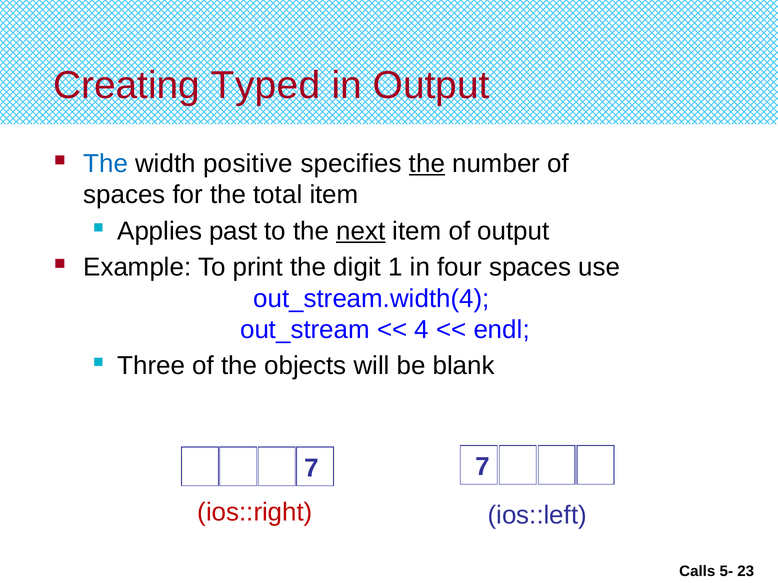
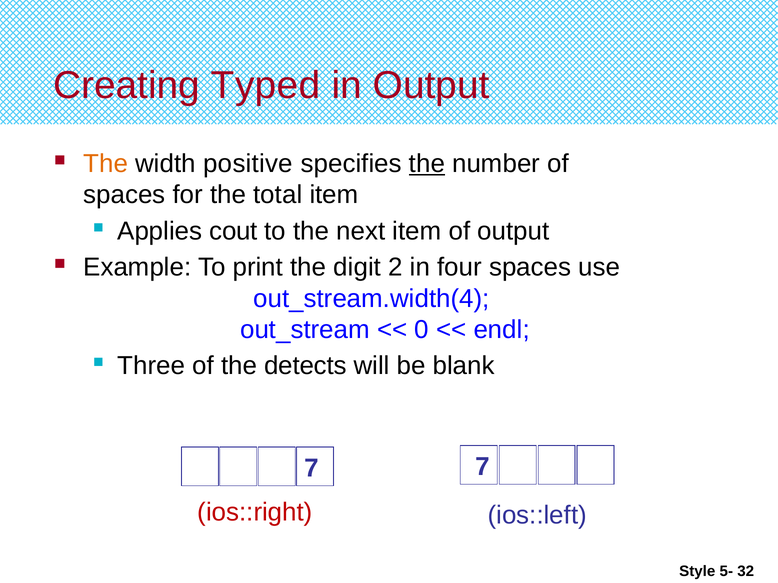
The colour: blue -> orange (106, 164)
past: past -> cout (233, 231)
next underline: present -> none (361, 231)
1: 1 -> 2 (396, 268)
4: 4 -> 0 (422, 330)
objects: objects -> detects (305, 366)
Calls: Calls -> Style (697, 572)
23: 23 -> 32 (746, 572)
